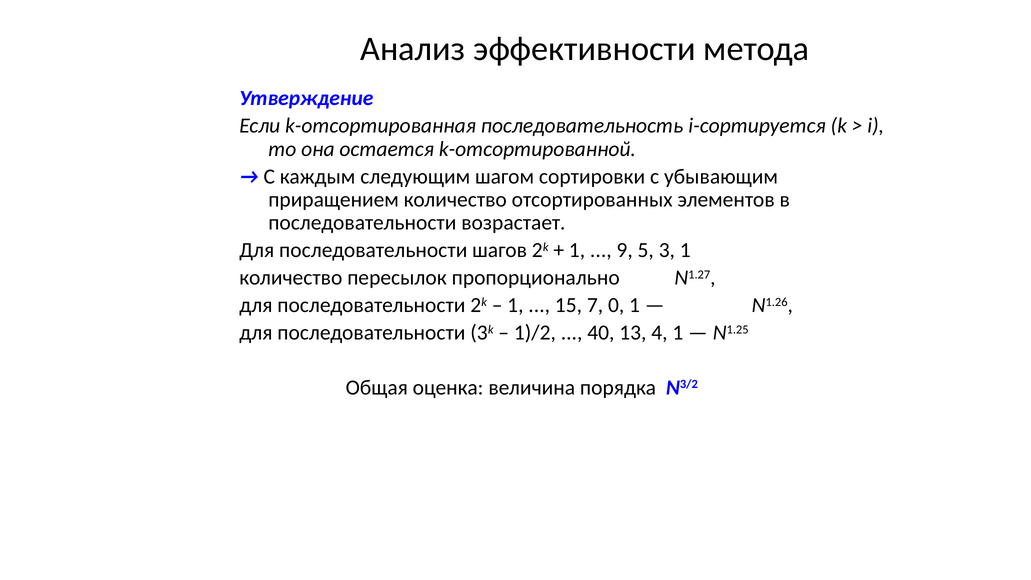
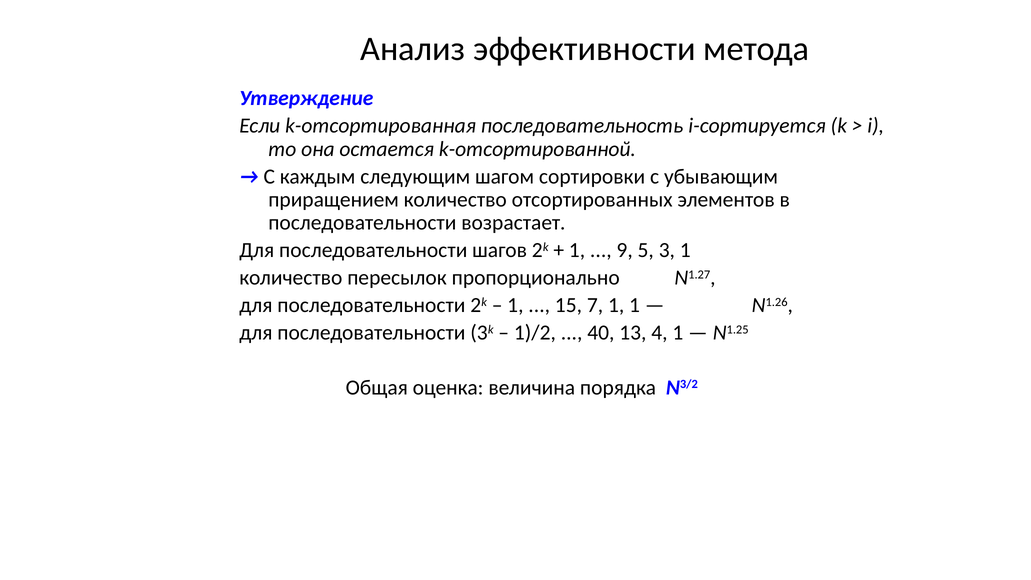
7 0: 0 -> 1 (616, 305)
